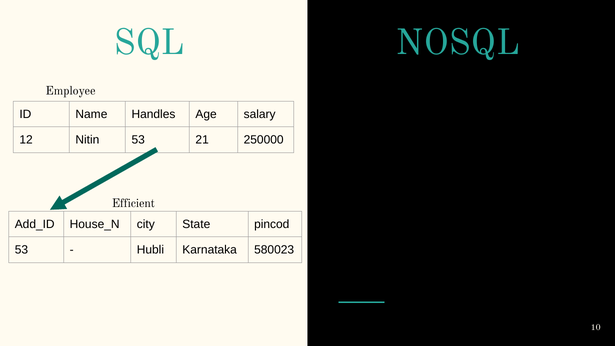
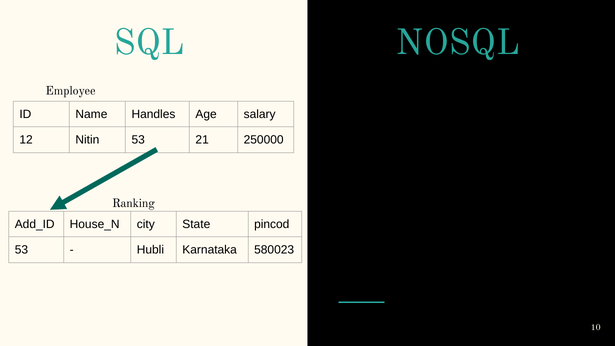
Efficient: Efficient -> Ranking (133, 203)
